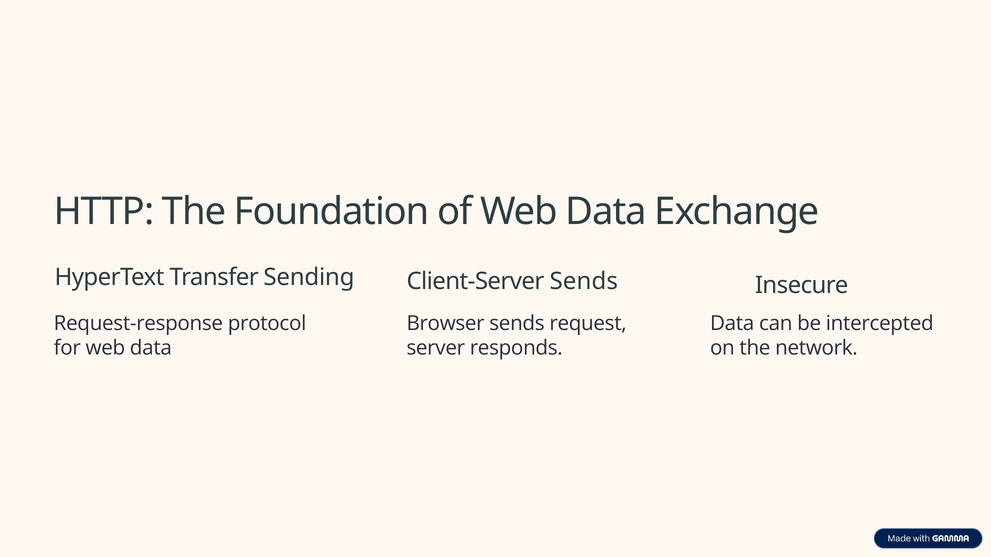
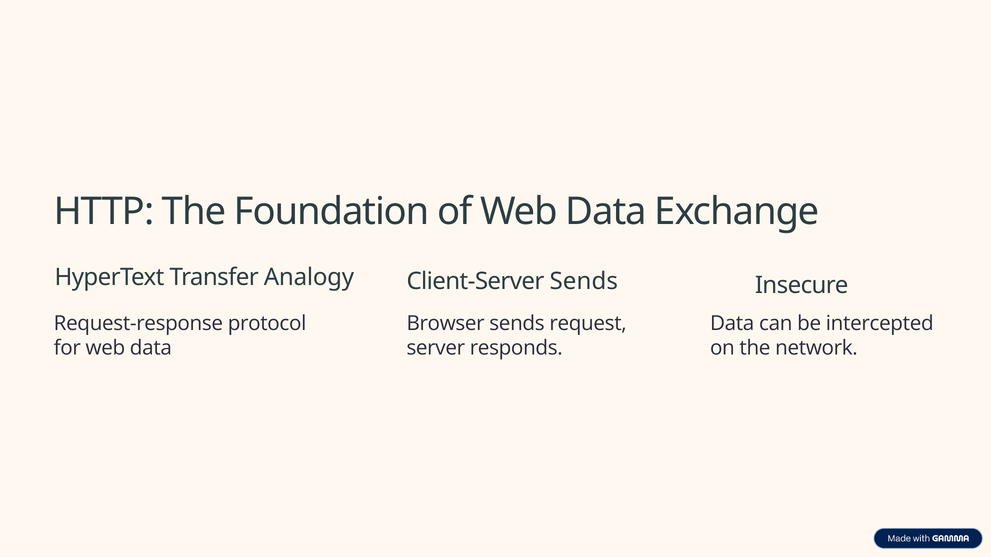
Sending: Sending -> Analogy (309, 278)
